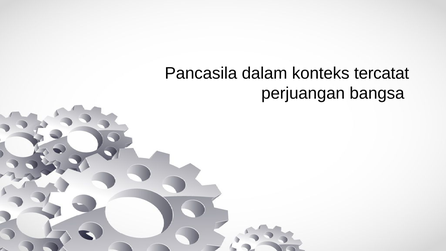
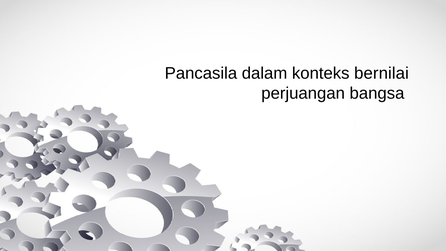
tercatat: tercatat -> bernilai (382, 73)
